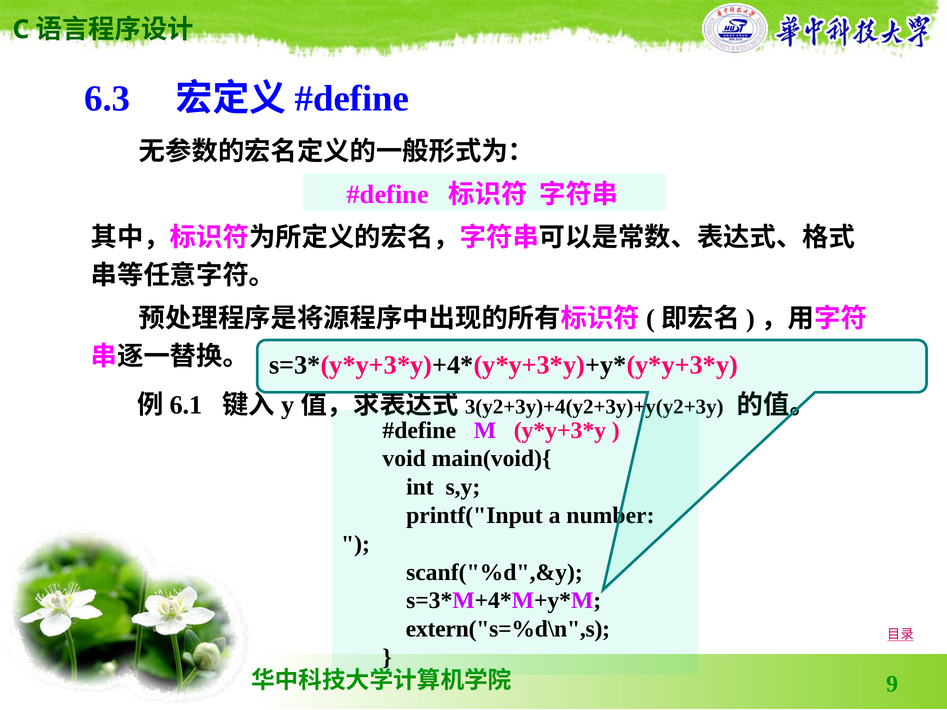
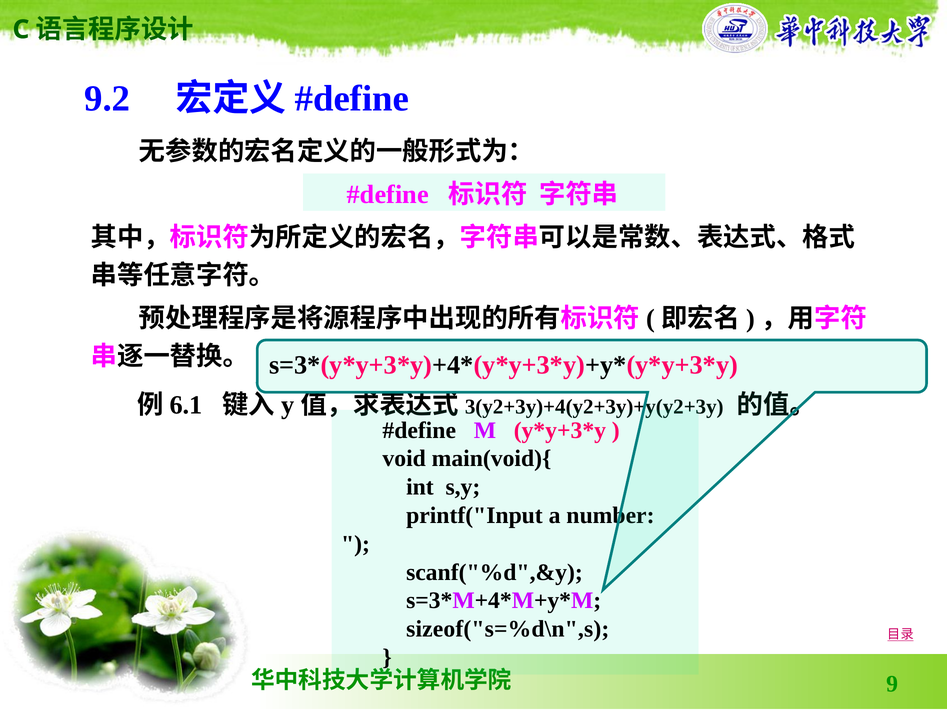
6.3: 6.3 -> 9.2 (107, 99)
extern("s=%d\n",s: extern("s=%d\n",s -> sizeof("s=%d\n",s (508, 629)
